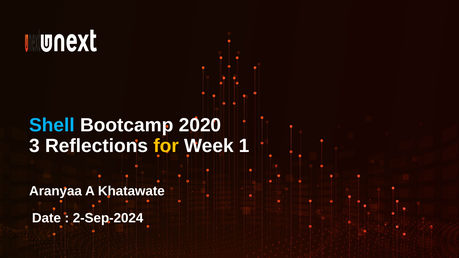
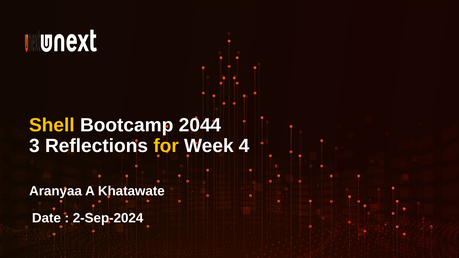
Shell colour: light blue -> yellow (52, 125)
2020: 2020 -> 2044 (200, 125)
1: 1 -> 4 (244, 146)
